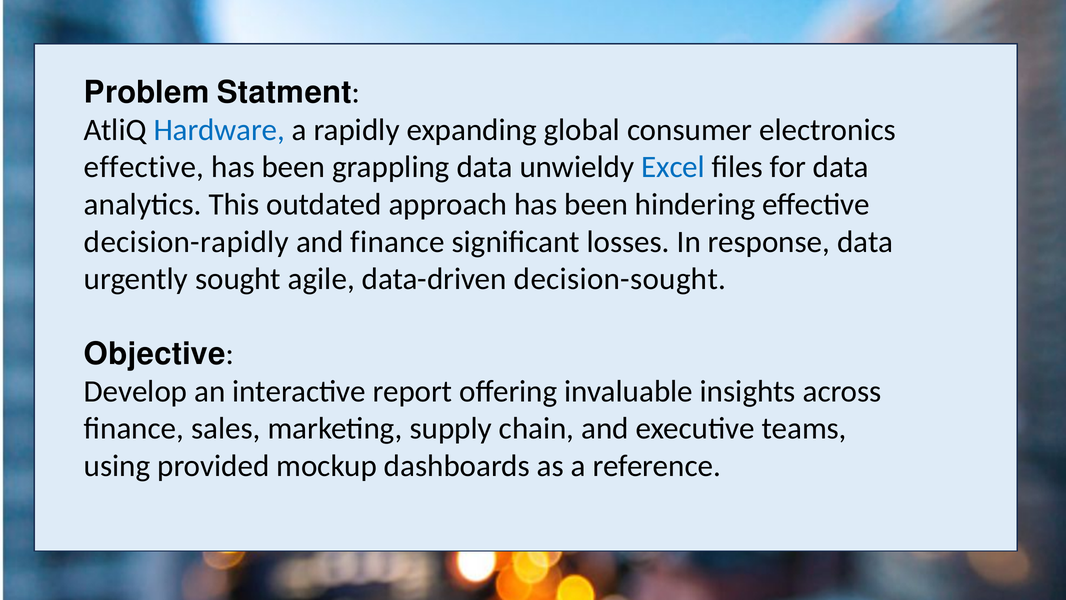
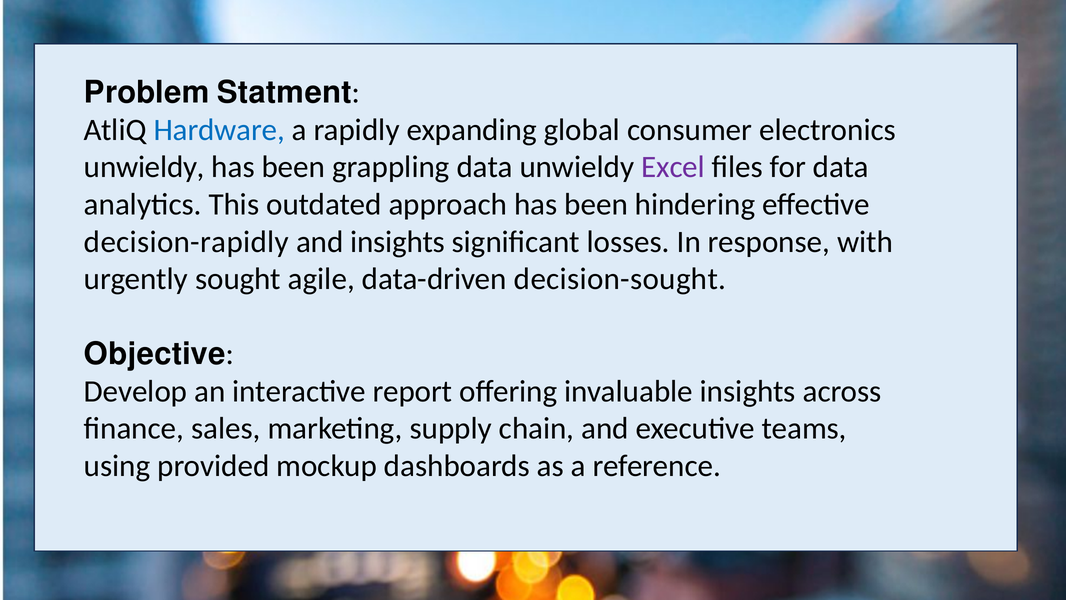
effective: effective -> unwieldy (144, 167)
Excel colour: blue -> purple (673, 167)
and finance: finance -> insights (398, 242)
response data: data -> with (865, 242)
